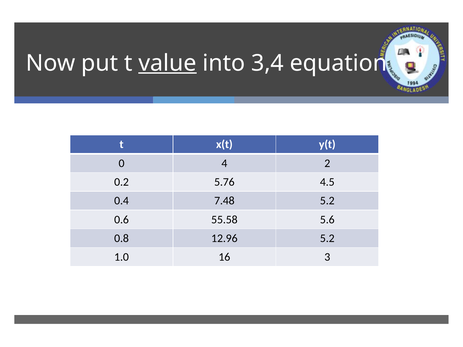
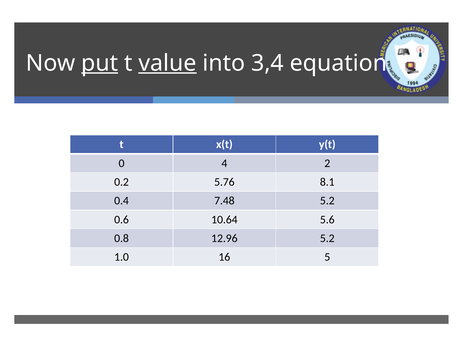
put underline: none -> present (100, 63)
4.5: 4.5 -> 8.1 (327, 182)
55.58: 55.58 -> 10.64 (224, 220)
3: 3 -> 5 (327, 257)
